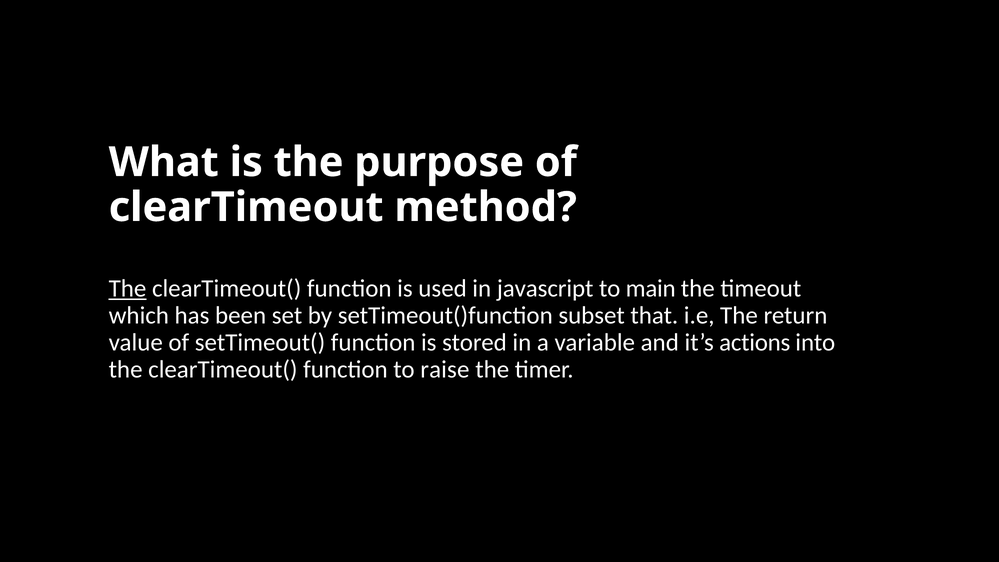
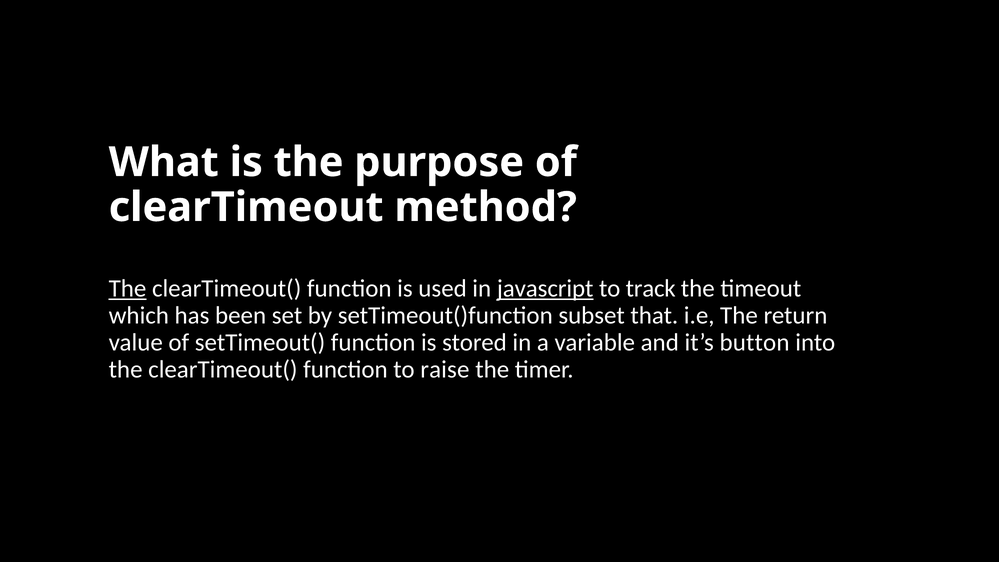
javascript underline: none -> present (545, 289)
main: main -> track (651, 289)
actions: actions -> button (755, 343)
